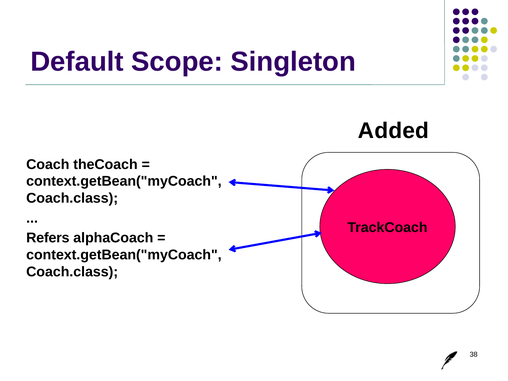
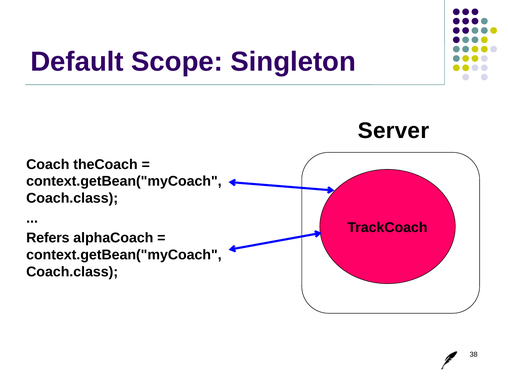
Added: Added -> Server (394, 131)
